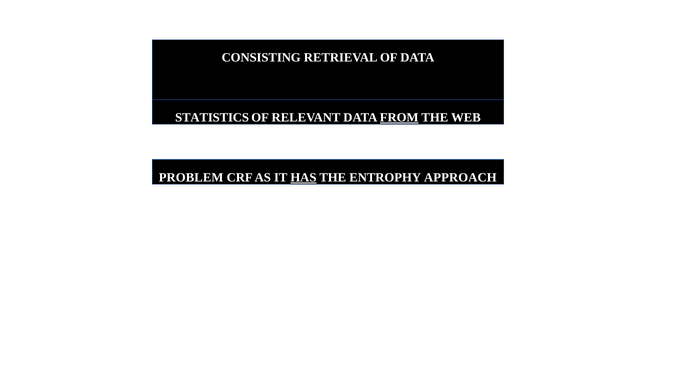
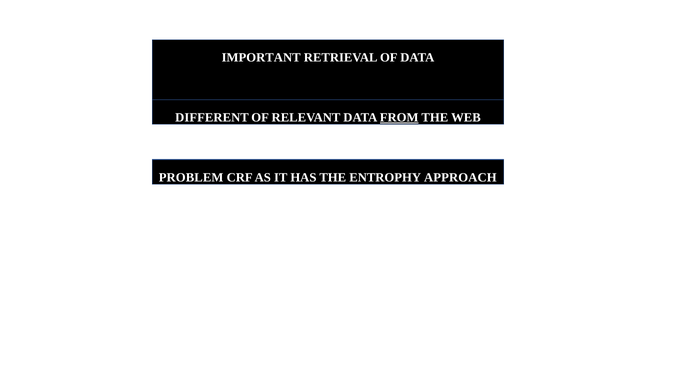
CONSISTING: CONSISTING -> IMPORTANT (261, 58)
STATISTICS: STATISTICS -> DIFFERENT (212, 118)
HAS underline: present -> none (303, 178)
